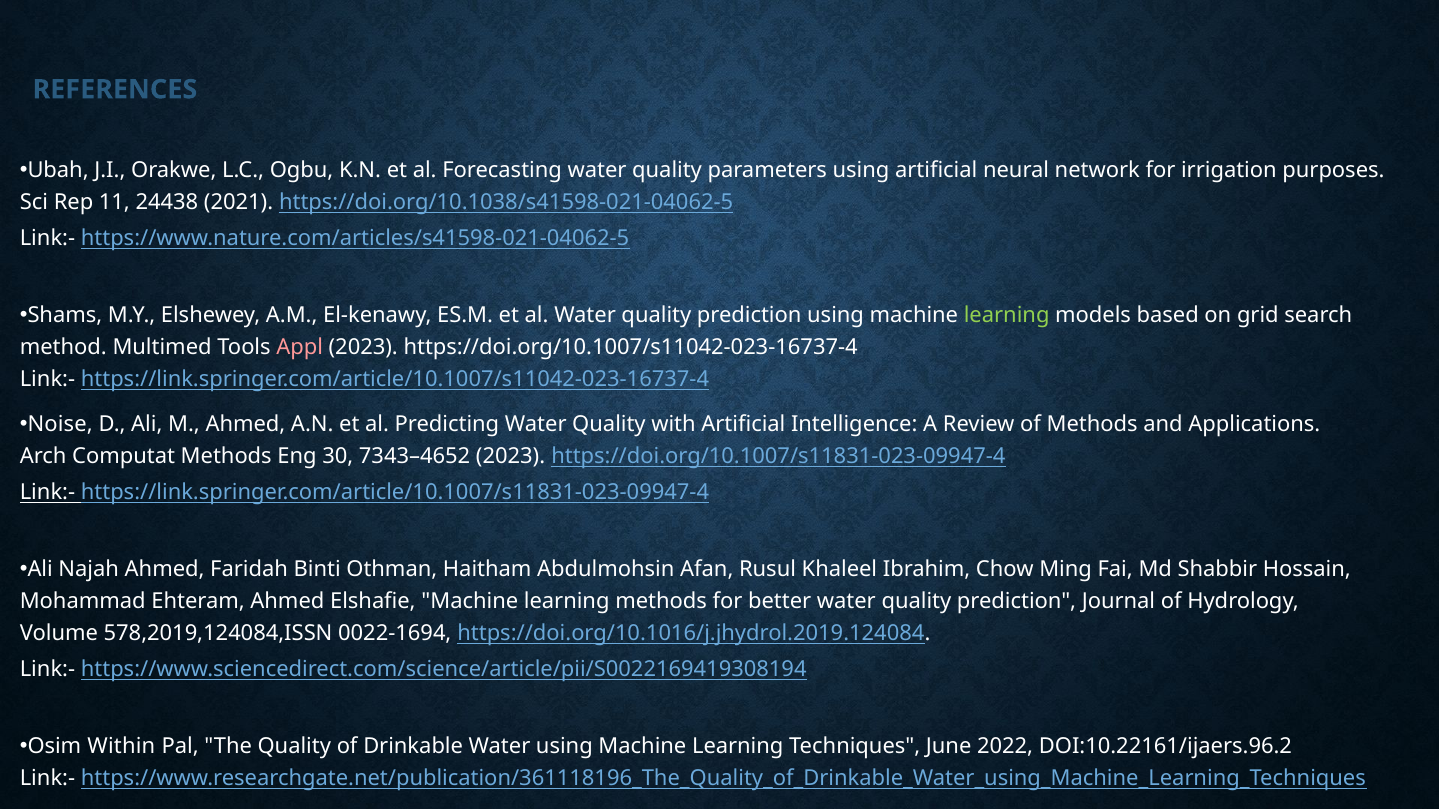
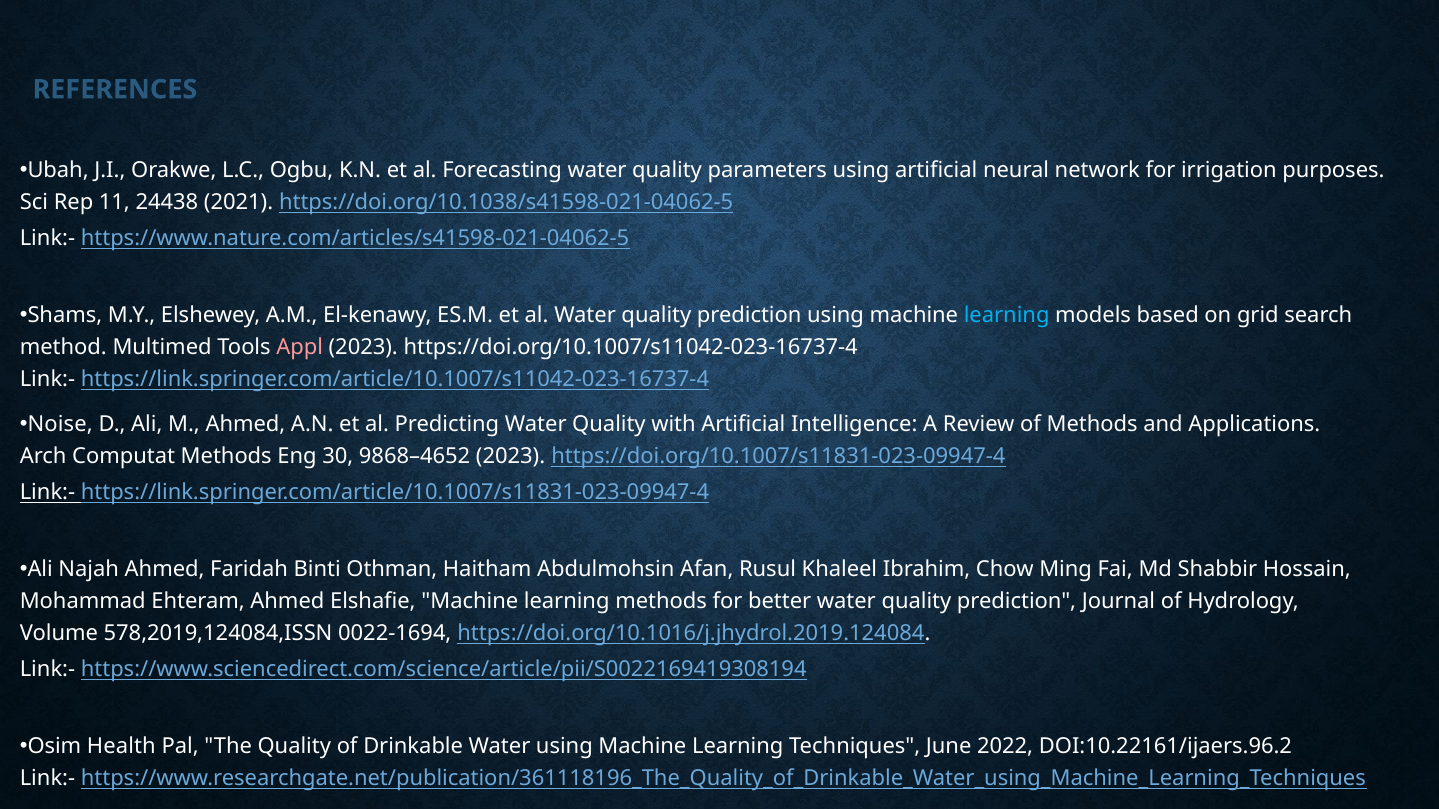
learning colour: light green -> light blue (1007, 315)
7343–4652: 7343–4652 -> 9868–4652 (415, 457)
Within: Within -> Health (121, 747)
